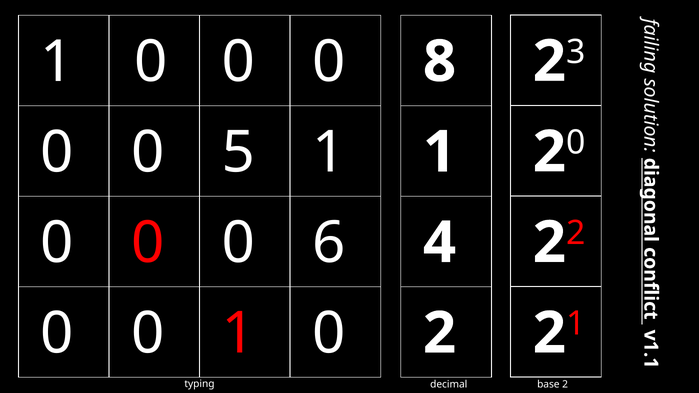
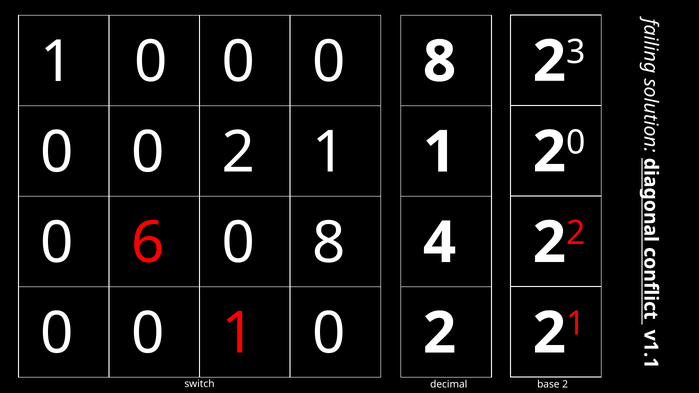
0 0 5: 5 -> 2 (238, 152)
0: 0 -> 6 (148, 243)
6: 6 -> 8 (329, 243)
typing: typing -> switch (199, 384)
